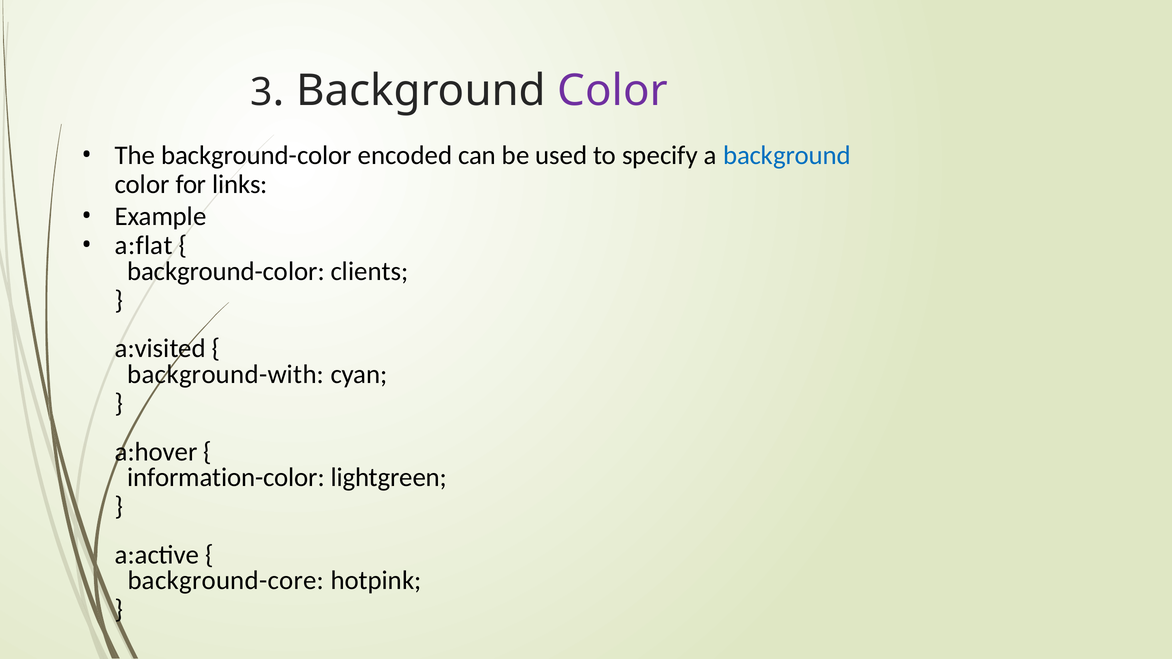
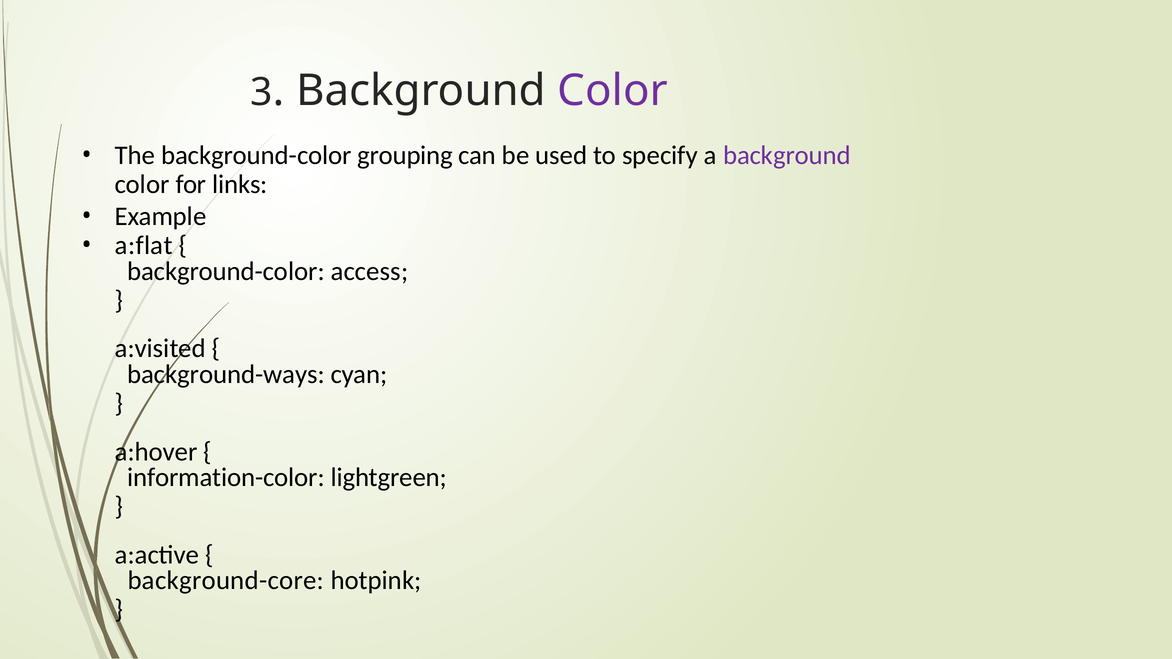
encoded: encoded -> grouping (405, 155)
background colour: blue -> purple (787, 155)
clients: clients -> access (369, 271)
background-with: background-with -> background-ways (226, 375)
